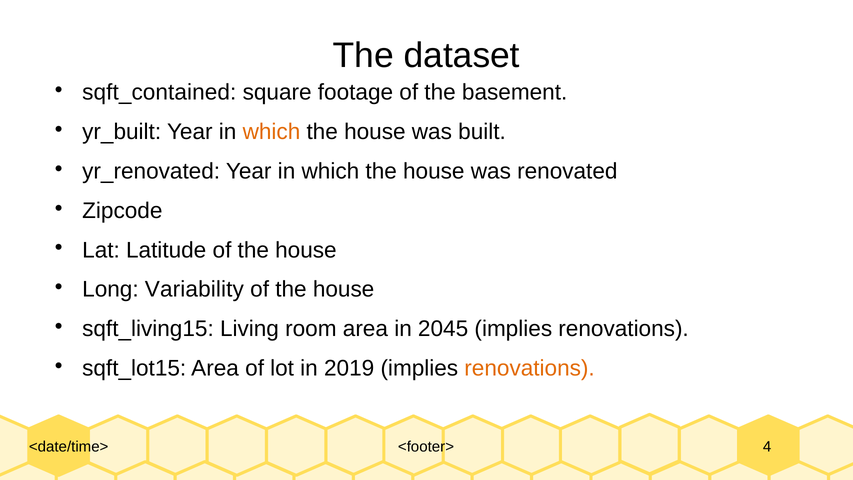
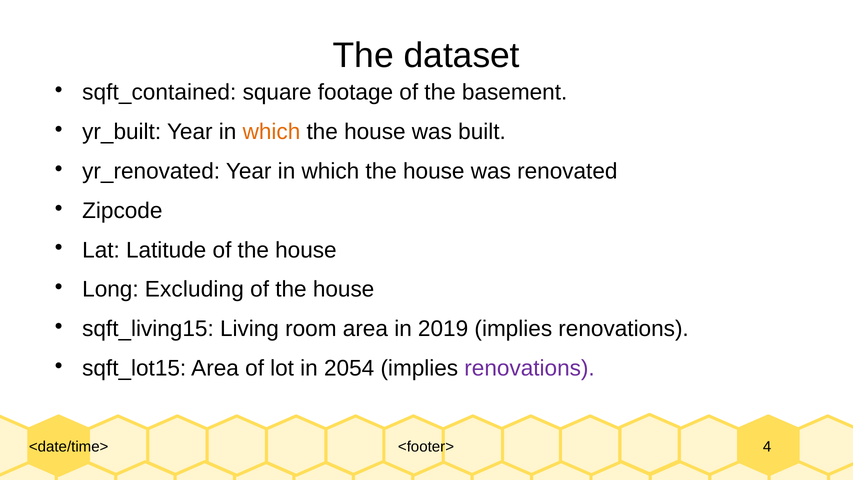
Variability: Variability -> Excluding (194, 289)
2045: 2045 -> 2019 (443, 329)
2019: 2019 -> 2054 (349, 368)
renovations colour: orange -> purple (530, 368)
